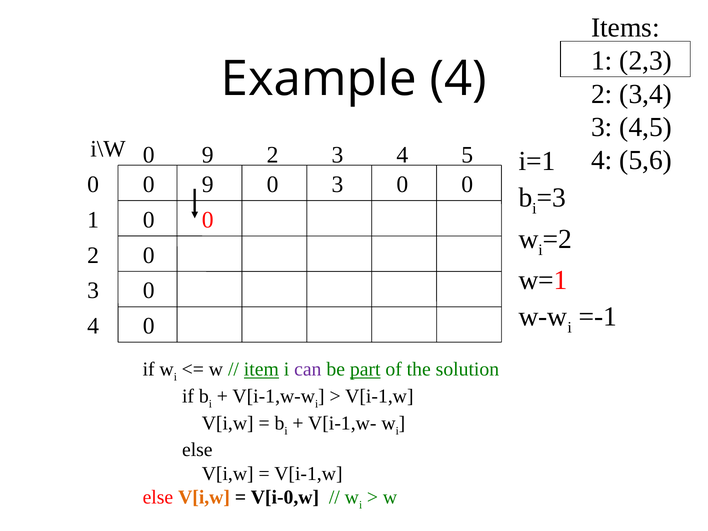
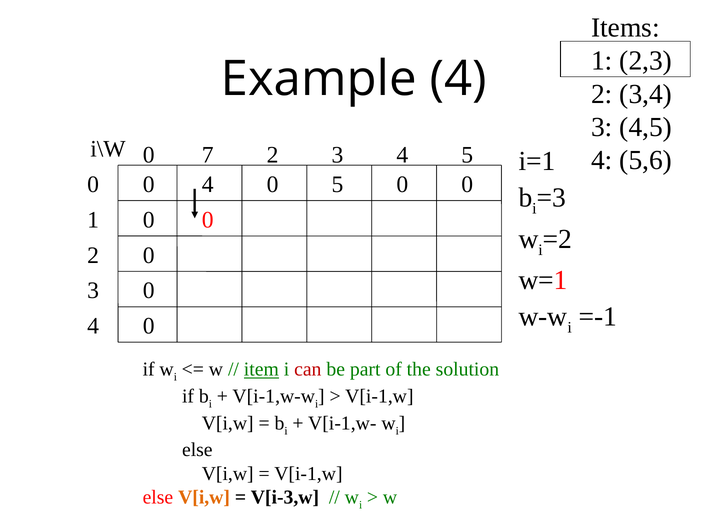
9: 9 -> 7 (208, 155)
9: 9 -> 4 (208, 184)
0 3: 3 -> 5 (337, 184)
can colour: purple -> red (308, 369)
part underline: present -> none (365, 369)
V[i-0,w: V[i-0,w -> V[i-3,w (285, 497)
